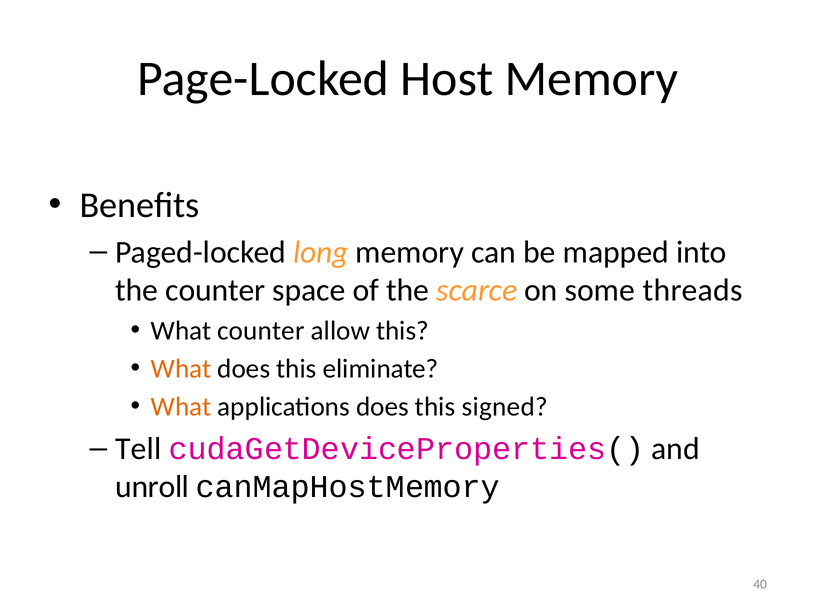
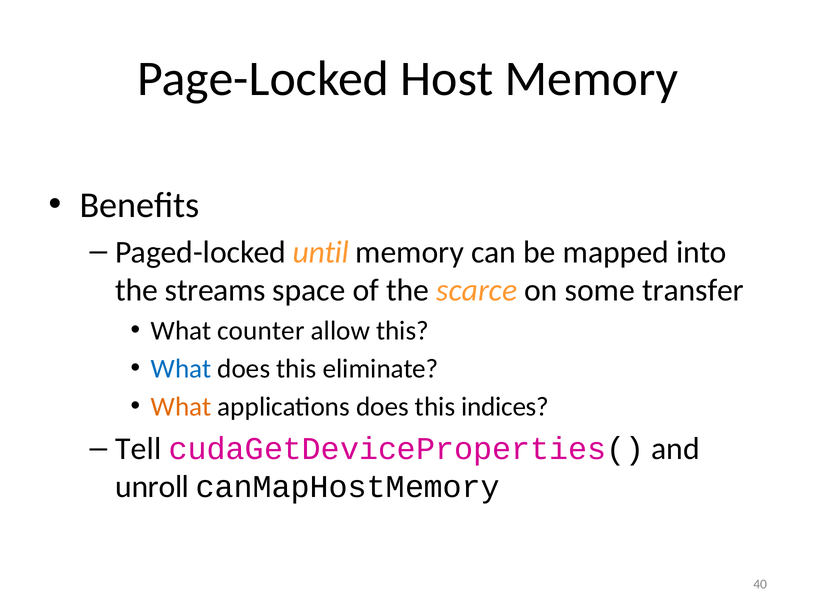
long: long -> until (321, 252)
the counter: counter -> streams (215, 290)
threads: threads -> transfer (693, 290)
What colour: orange -> blue (181, 369)
signed: signed -> indices (505, 407)
